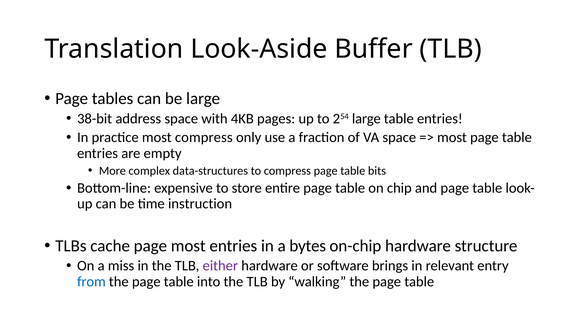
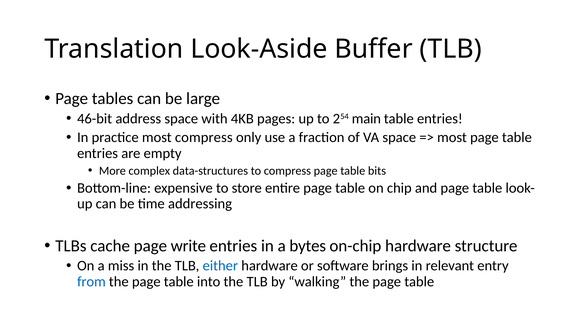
38-bit: 38-bit -> 46-bit (95, 118)
254 large: large -> main (366, 118)
instruction: instruction -> addressing (200, 203)
page most: most -> write (188, 245)
either colour: purple -> blue (220, 265)
